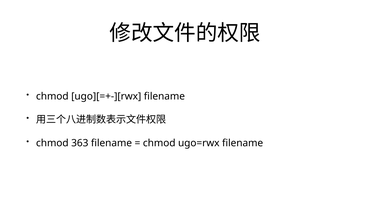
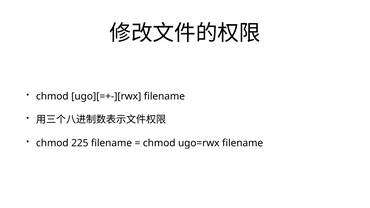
363: 363 -> 225 (80, 143)
